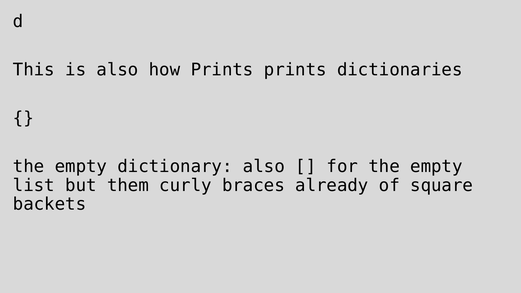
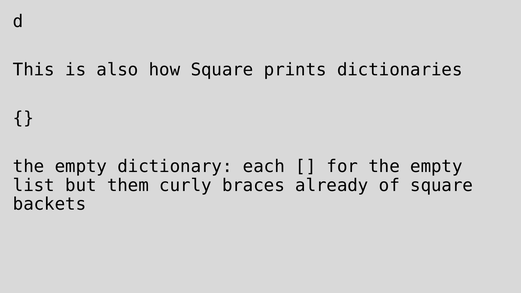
how Prints: Prints -> Square (222, 70)
dictionary also: also -> each (264, 167)
